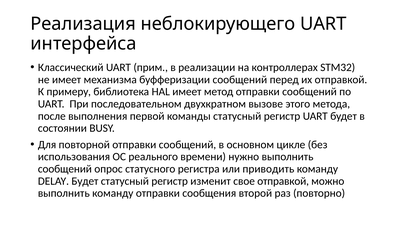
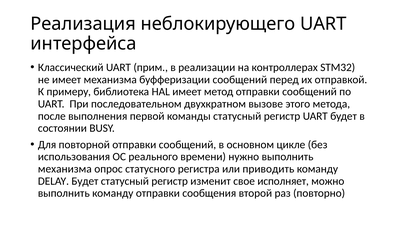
сообщений: сообщений -> механизма (65, 168)
свое отправкой: отправкой -> исполняет (283, 181)
